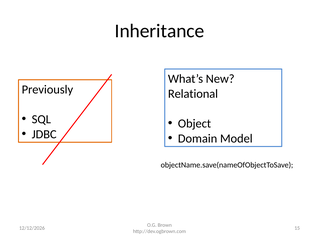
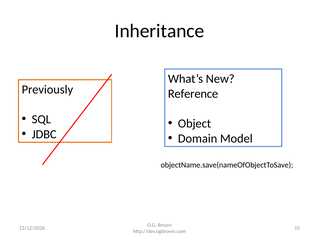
Relational: Relational -> Reference (193, 94)
